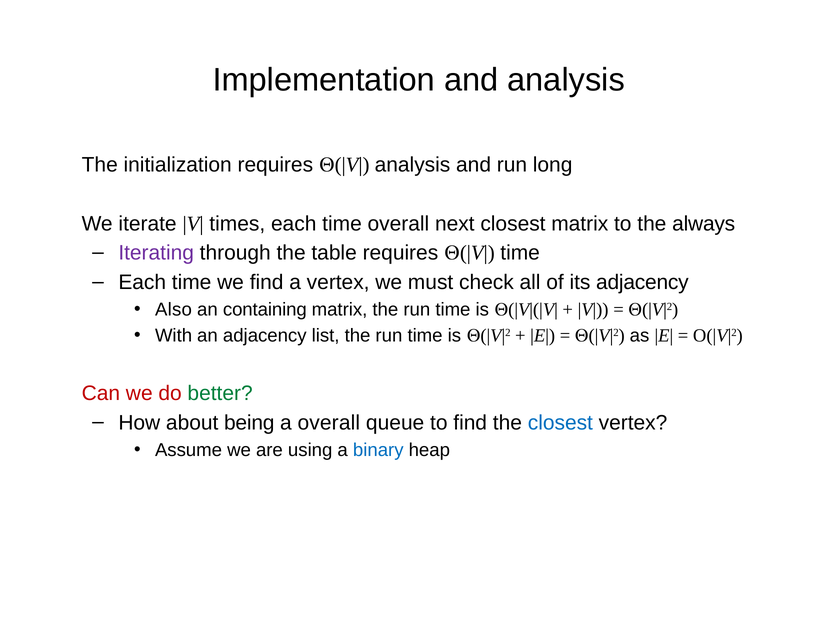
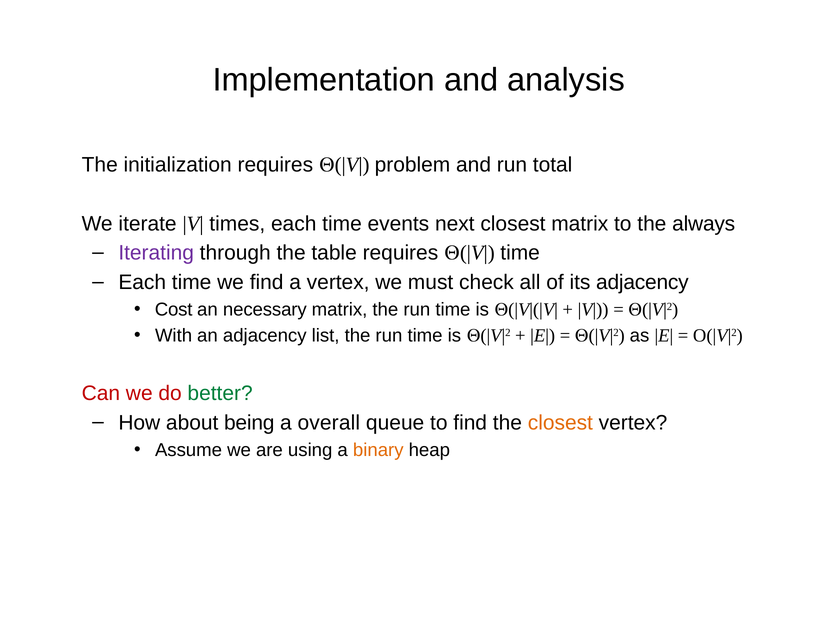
analysis: analysis -> problem (413, 165)
long: long -> total (553, 165)
time overall: overall -> events (398, 224)
Also: Also -> Cost (174, 309)
containing: containing -> necessary (265, 309)
closest colour: blue -> orange (560, 422)
binary colour: blue -> orange (378, 450)
